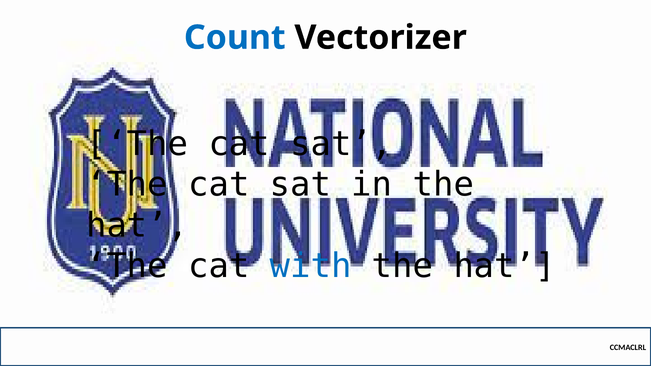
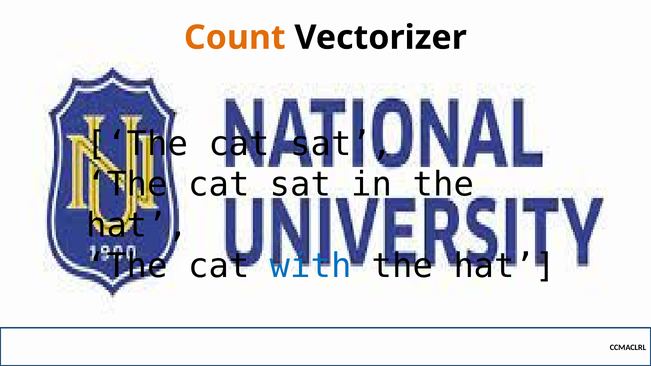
Count colour: blue -> orange (235, 38)
